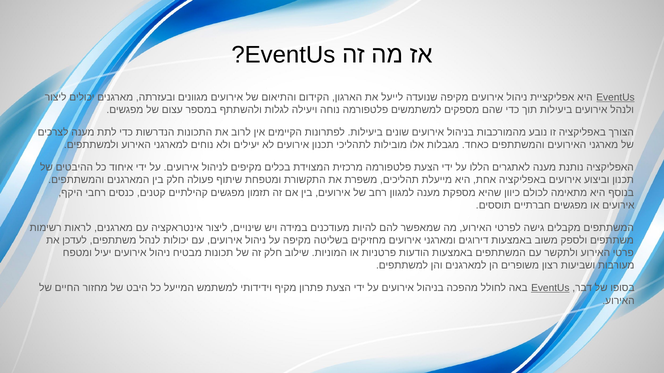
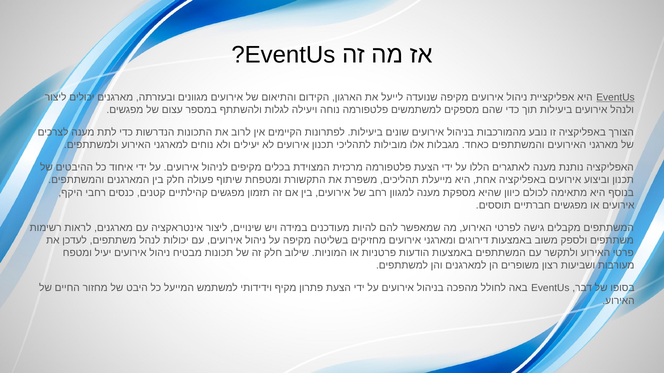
EventUs underline: present -> none (550, 288)
